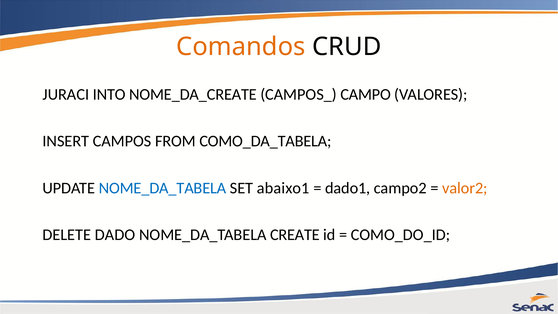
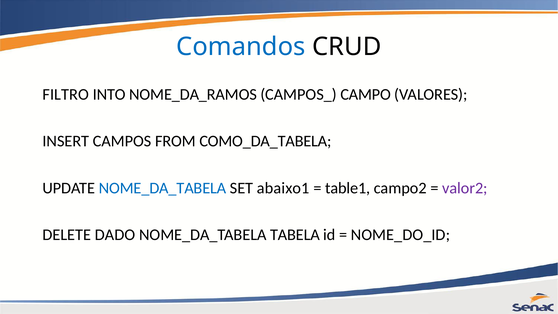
Comandos colour: orange -> blue (241, 47)
JURACI: JURACI -> FILTRO (66, 94)
NOME_DA_CREATE: NOME_DA_CREATE -> NOME_DA_RAMOS (193, 94)
dado1: dado1 -> table1 (348, 188)
valor2 colour: orange -> purple (465, 188)
CREATE: CREATE -> TABELA (295, 235)
COMO_DO_ID: COMO_DO_ID -> NOME_DO_ID (400, 235)
